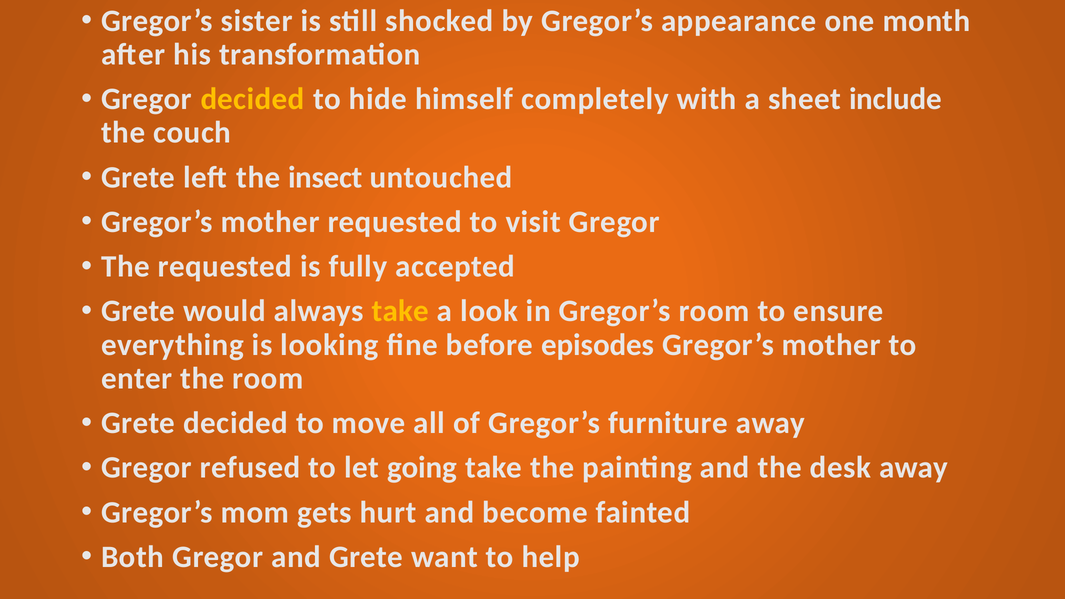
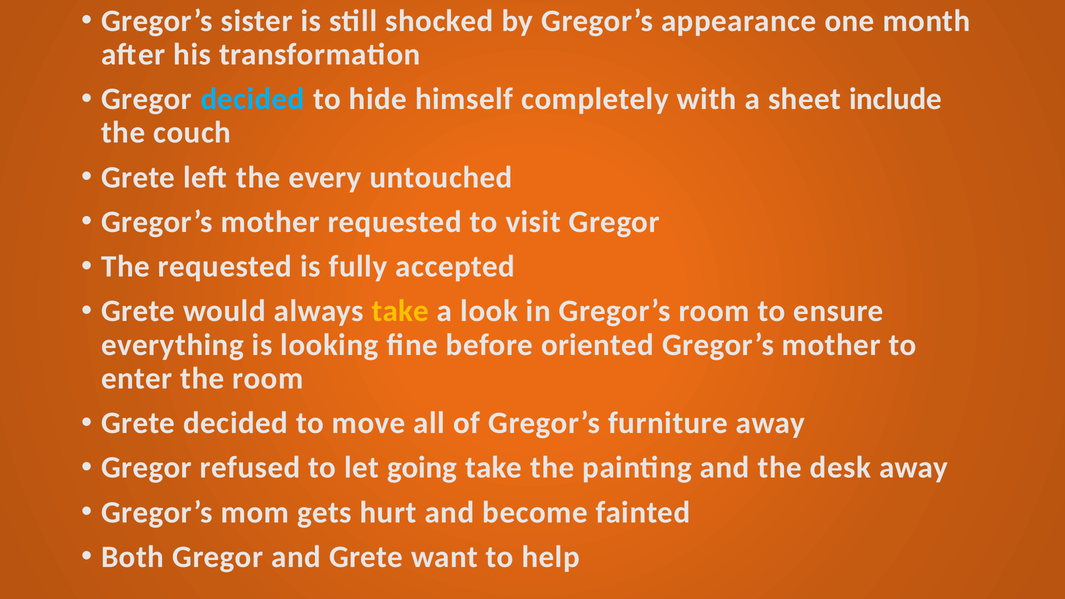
decided colour: yellow -> light blue (252, 99)
the insect: insect -> every (325, 177)
episodes: episodes -> oriented (598, 345)
